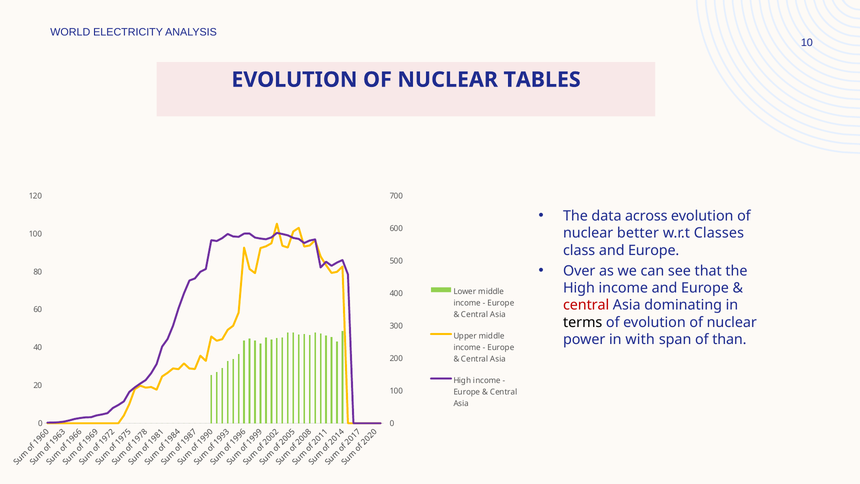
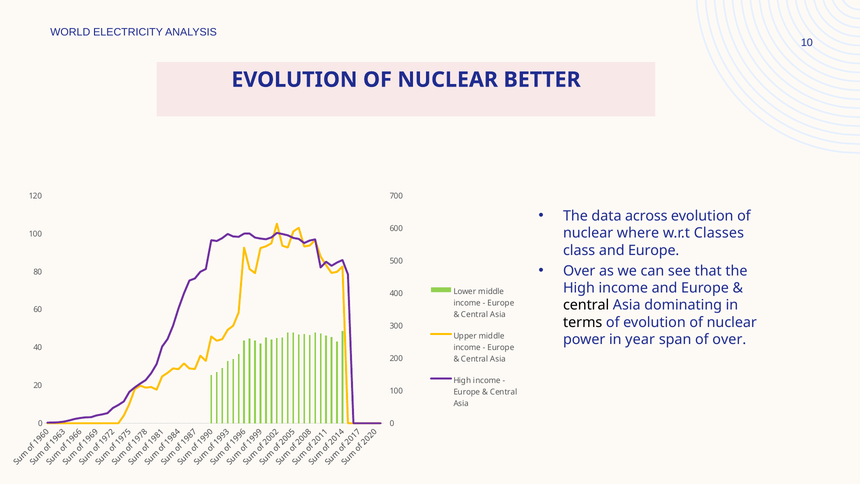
TABLES: TABLES -> BETTER (542, 80)
better: better -> where (638, 233)
central colour: red -> black (586, 305)
with: with -> year (640, 339)
of than: than -> over (729, 339)
